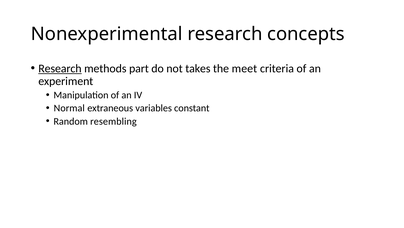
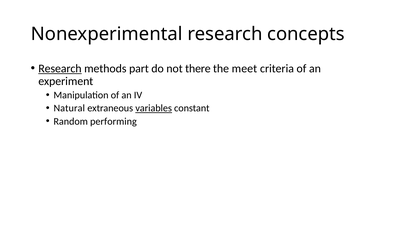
takes: takes -> there (198, 68)
Normal: Normal -> Natural (69, 108)
variables underline: none -> present (154, 108)
resembling: resembling -> performing (113, 121)
